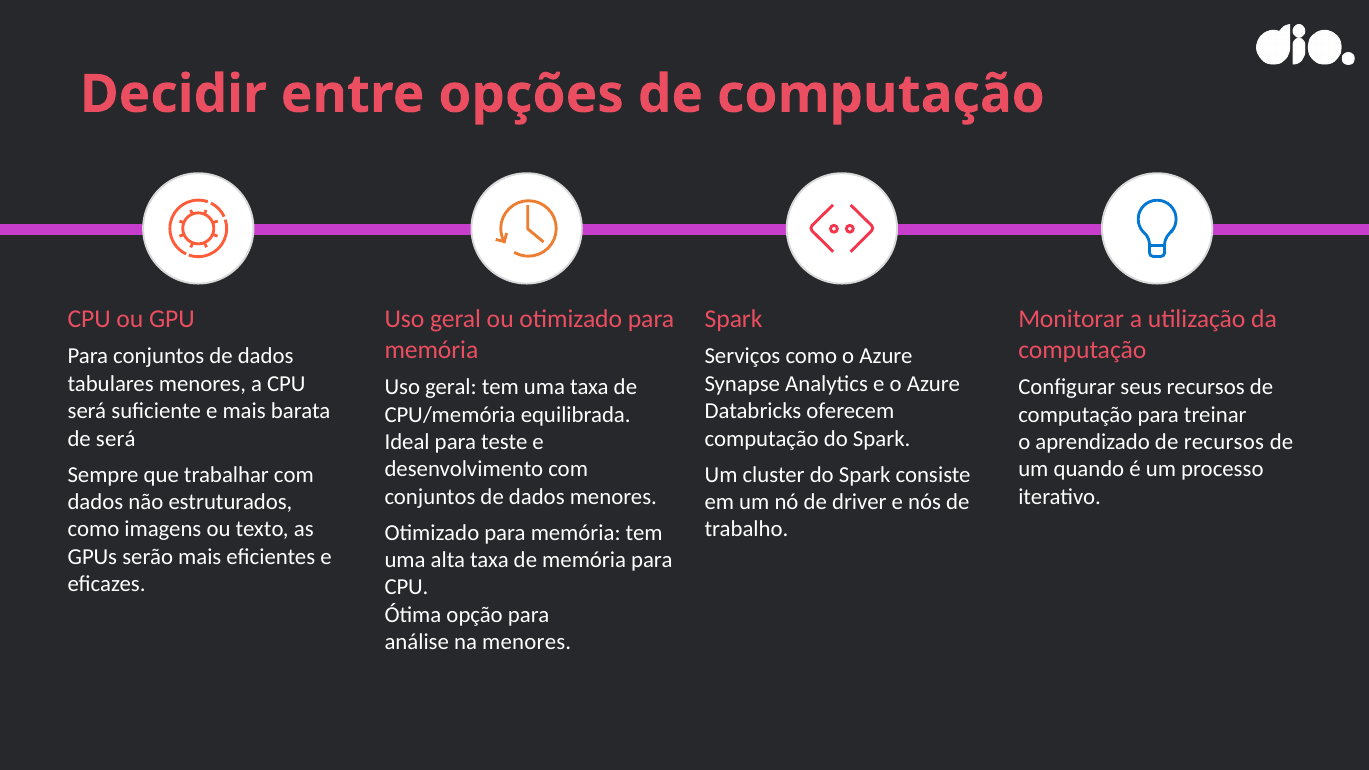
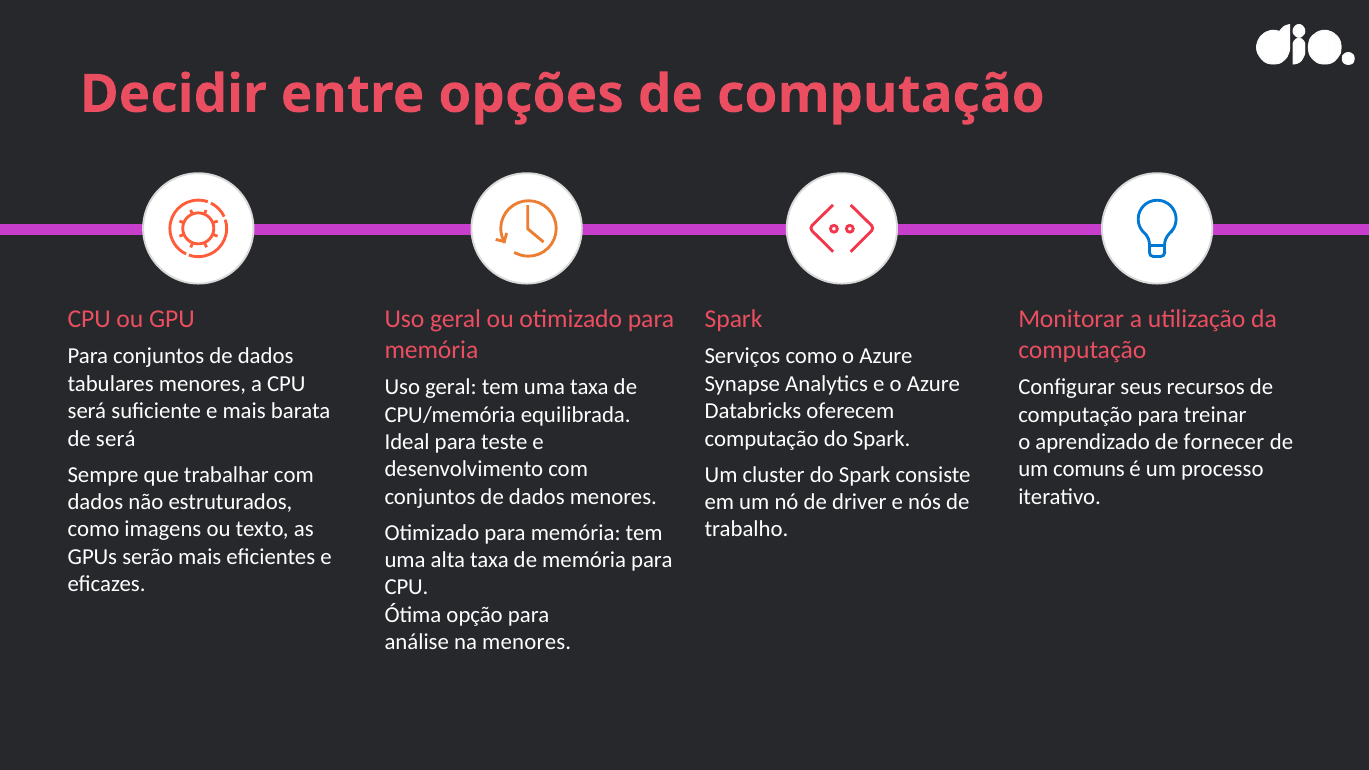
de recursos: recursos -> fornecer (1224, 442)
quando: quando -> comuns (1089, 469)
